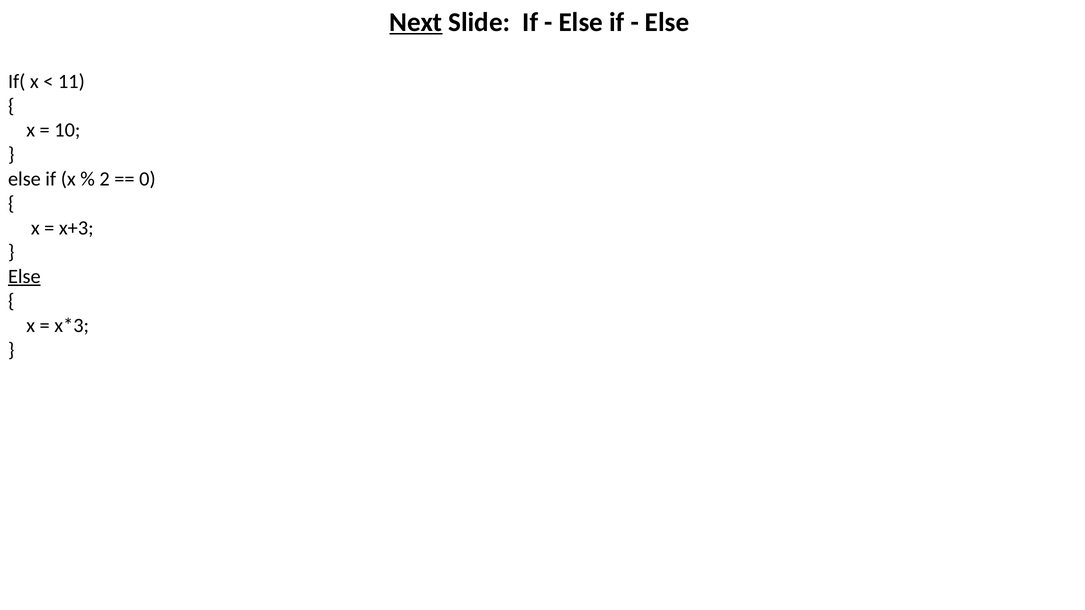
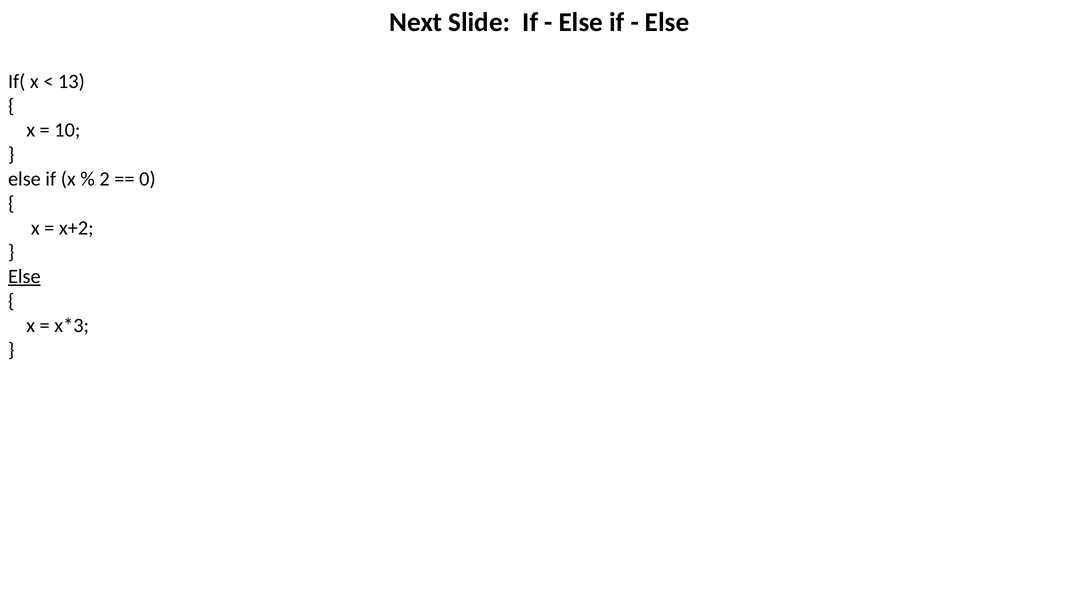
Next underline: present -> none (416, 22)
11: 11 -> 13 (71, 81)
x+3: x+3 -> x+2 (76, 228)
